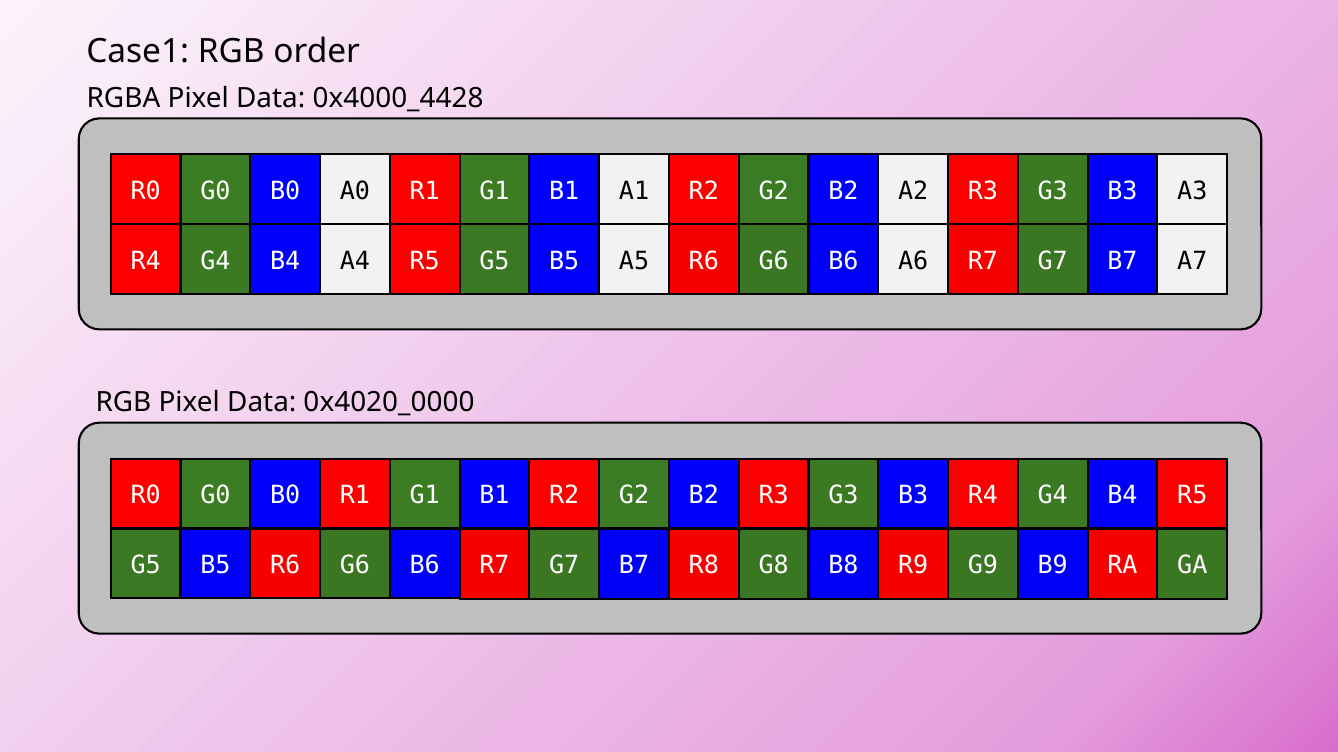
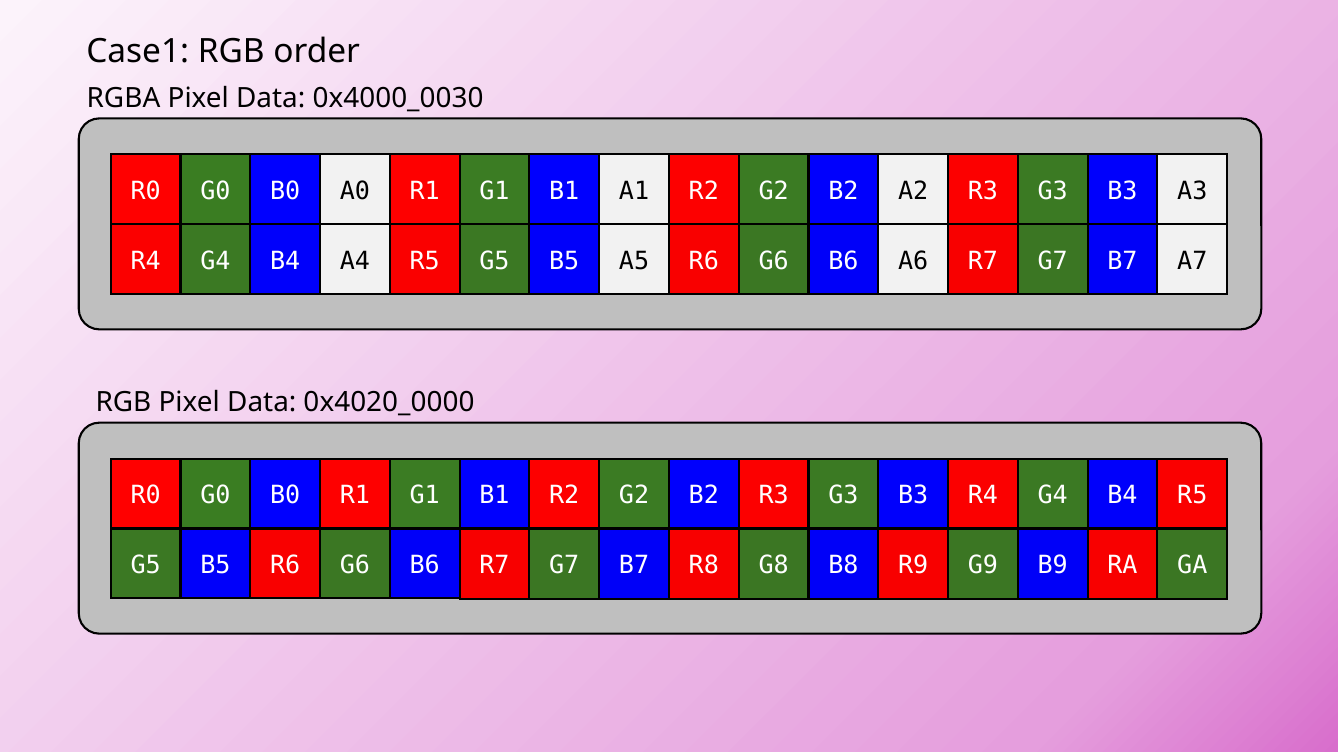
0x4000_4428: 0x4000_4428 -> 0x4000_0030 (398, 98)
